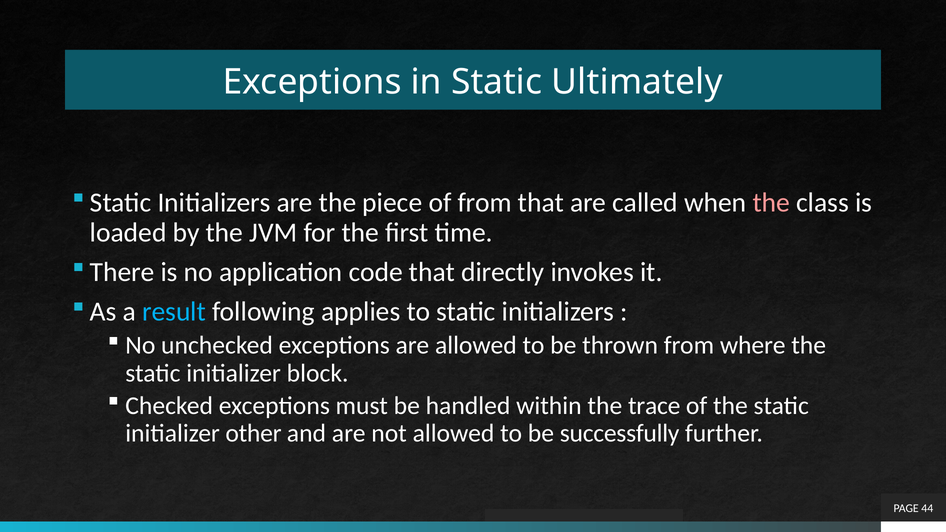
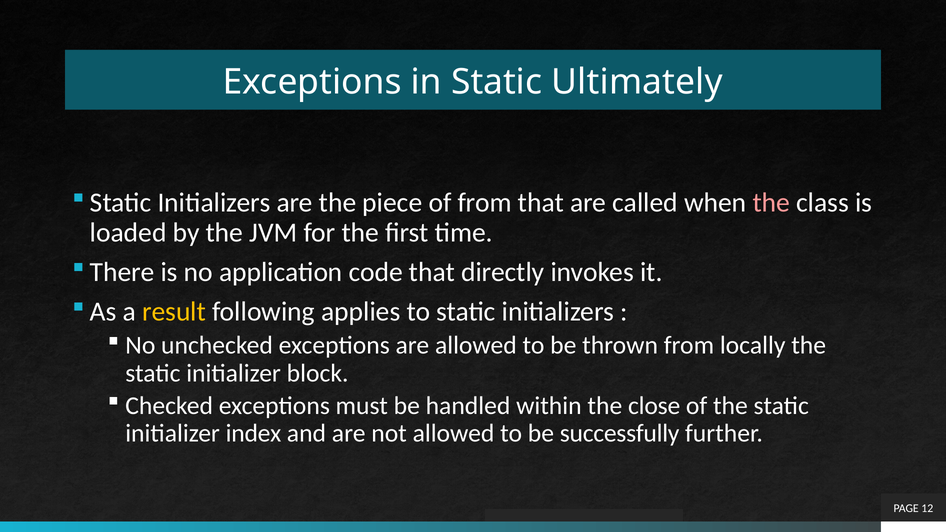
result colour: light blue -> yellow (174, 312)
where: where -> locally (753, 345)
trace: trace -> close (654, 406)
other: other -> index (254, 434)
44: 44 -> 12 (927, 508)
